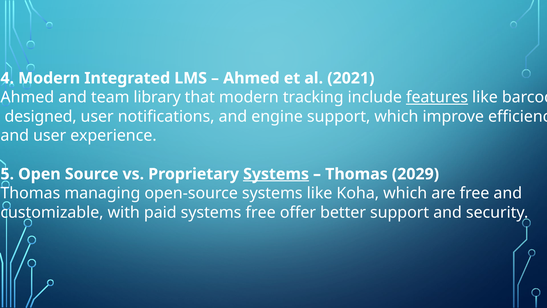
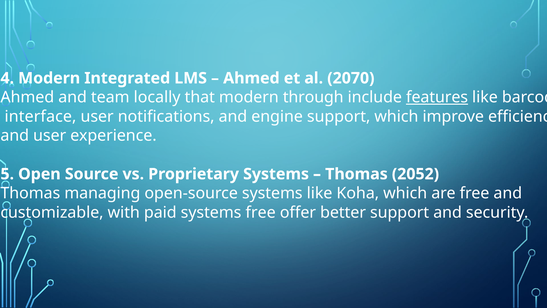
2021: 2021 -> 2070 (351, 78)
library: library -> locally (157, 97)
tracking: tracking -> through (313, 97)
designed: designed -> interface (40, 116)
Systems underline: present -> none (276, 174)
2029: 2029 -> 2052 (415, 174)
